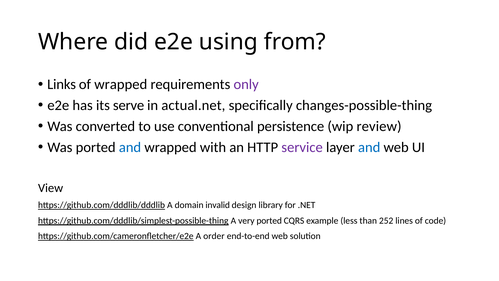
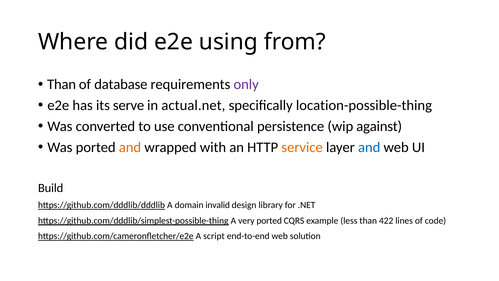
Links: Links -> Than (62, 84)
of wrapped: wrapped -> database (121, 84)
changes-possible-thing: changes-possible-thing -> location-possible-thing (364, 105)
review: review -> against (379, 126)
and colour: blue -> orange (130, 147)
service colour: purple -> orange (302, 147)
View: View -> Build (51, 188)
252: 252 -> 422 (386, 220)
order: order -> script (214, 236)
